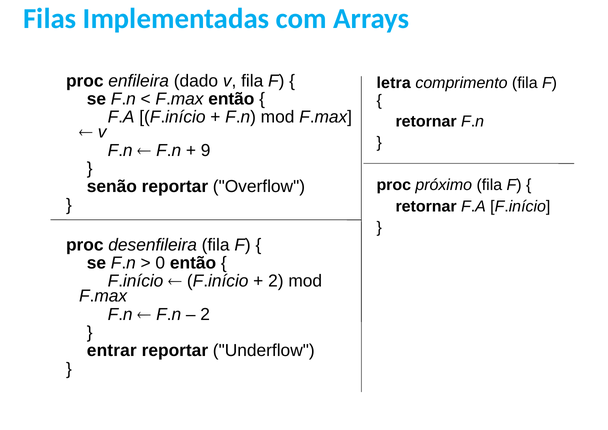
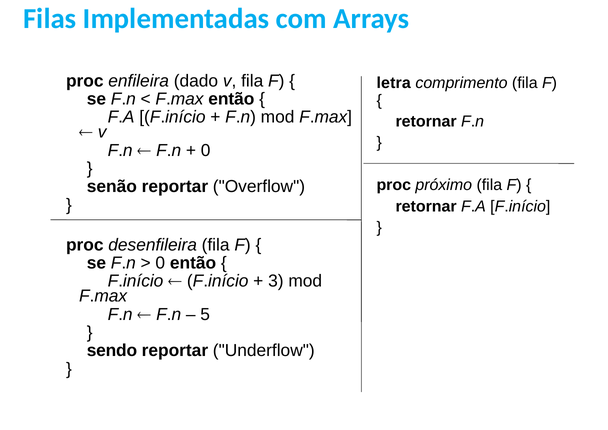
9: 9 -> 0 (206, 150)
2: 2 -> 3 (276, 281)
2: 2 -> 5 (205, 314)
entrar: entrar -> sendo (112, 351)
